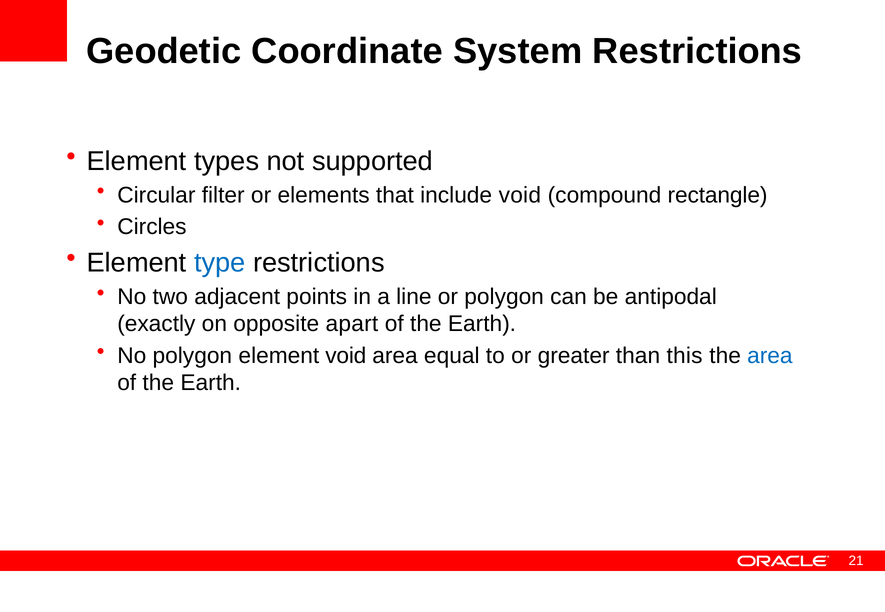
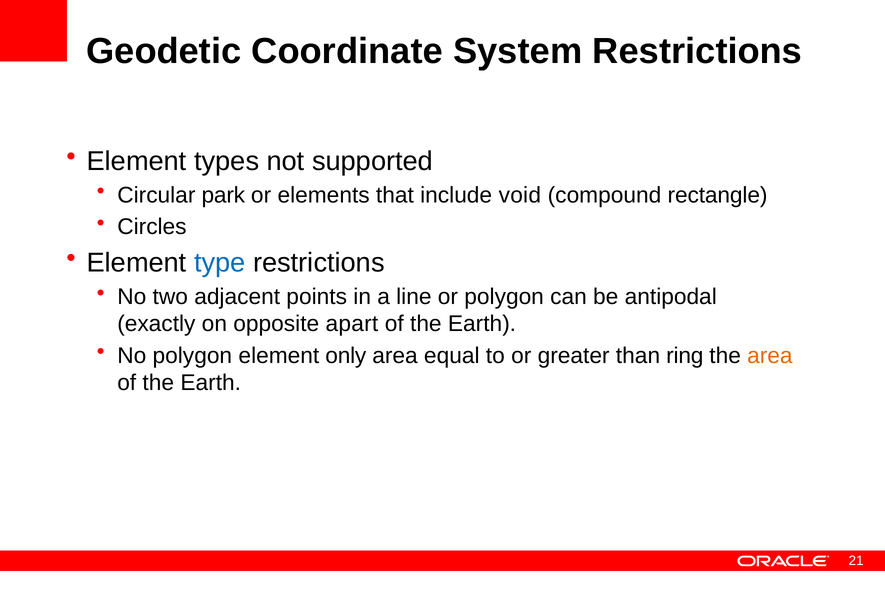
filter: filter -> park (223, 195)
element void: void -> only (346, 356)
this: this -> ring (685, 356)
area colour: blue -> orange (770, 356)
